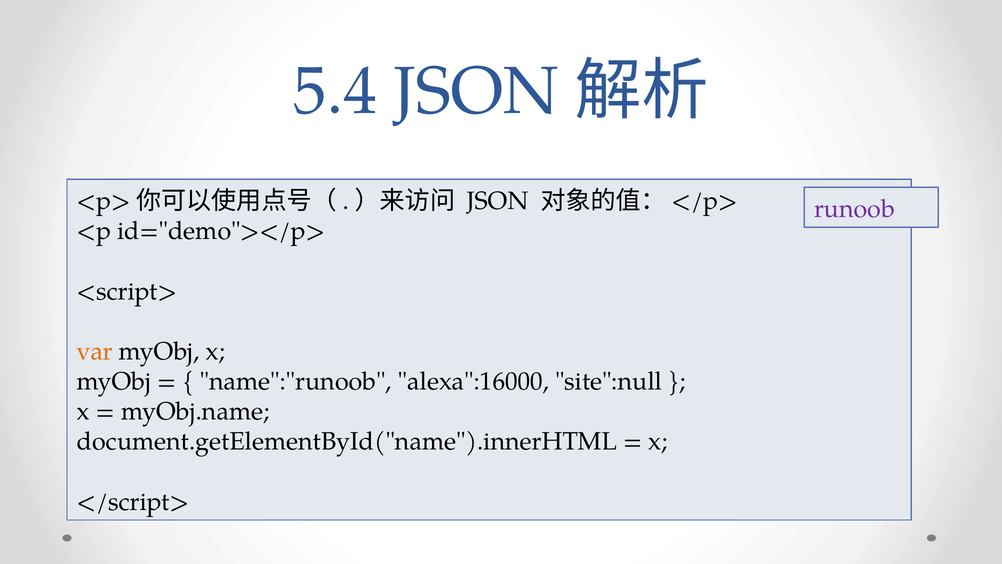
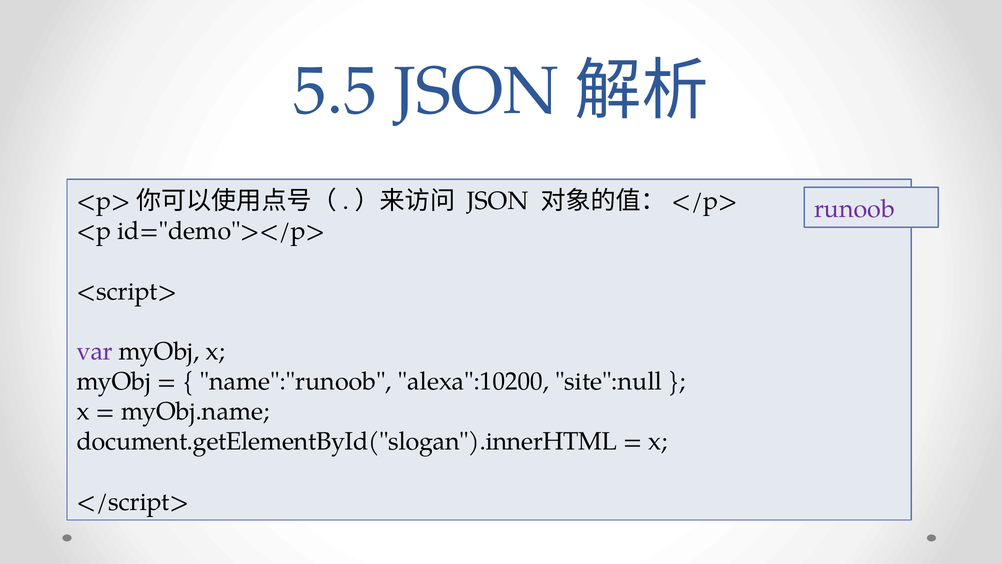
5.4: 5.4 -> 5.5 (335, 91)
var colour: orange -> purple (95, 351)
alexa":16000: alexa":16000 -> alexa":10200 (473, 381)
document.getElementById("name").innerHTML: document.getElementById("name").innerHTML -> document.getElementById("slogan").innerHTML (347, 441)
